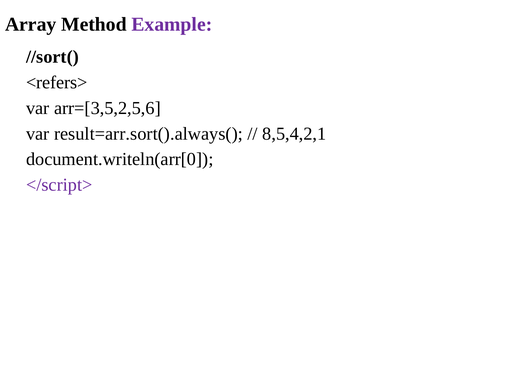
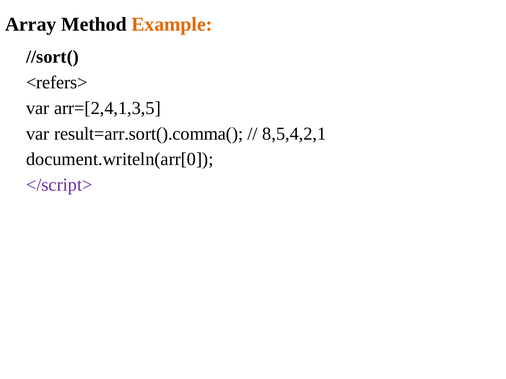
Example colour: purple -> orange (172, 25)
arr=[3,5,2,5,6: arr=[3,5,2,5,6 -> arr=[2,4,1,3,5 (107, 108)
result=arr.sort().always(: result=arr.sort().always( -> result=arr.sort().comma( (149, 134)
